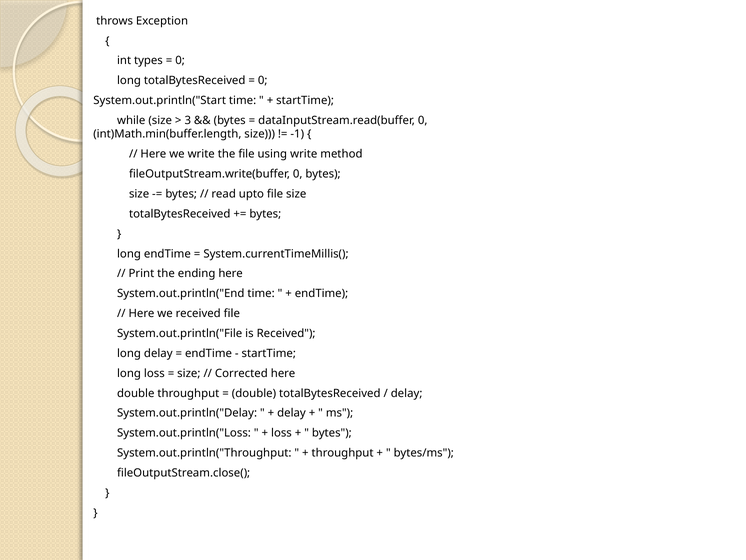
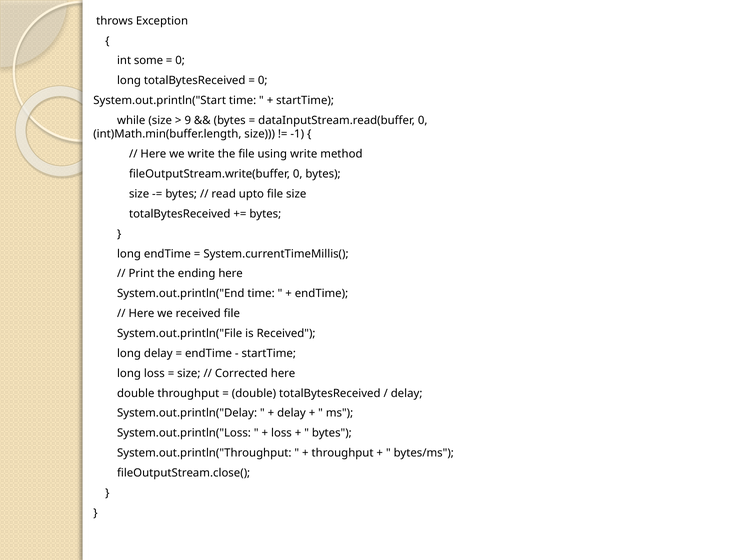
types: types -> some (149, 61)
3: 3 -> 9 (188, 120)
